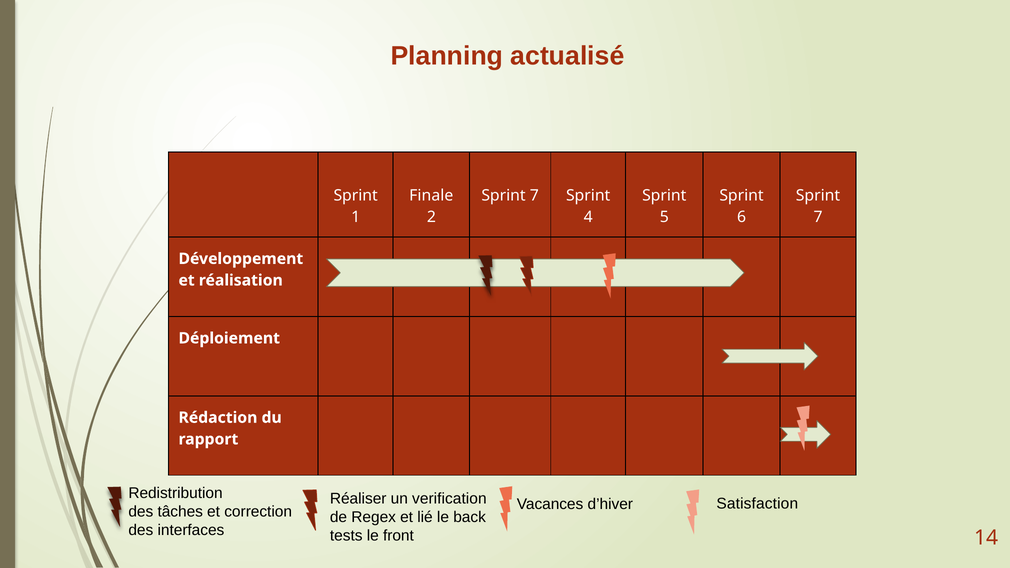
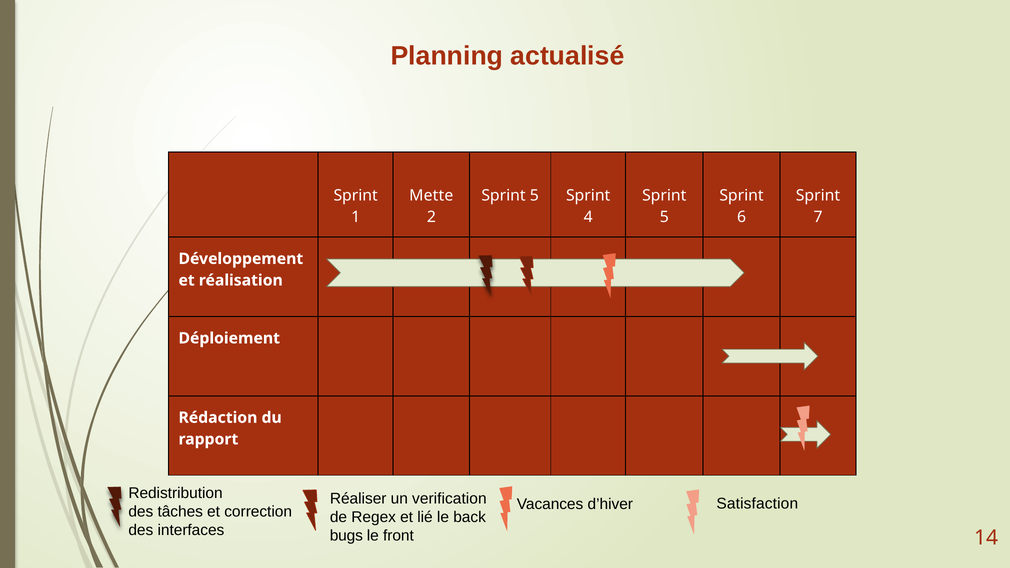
Finale: Finale -> Mette (431, 195)
7: 7 -> 5 (534, 195)
tests: tests -> bugs (346, 536)
